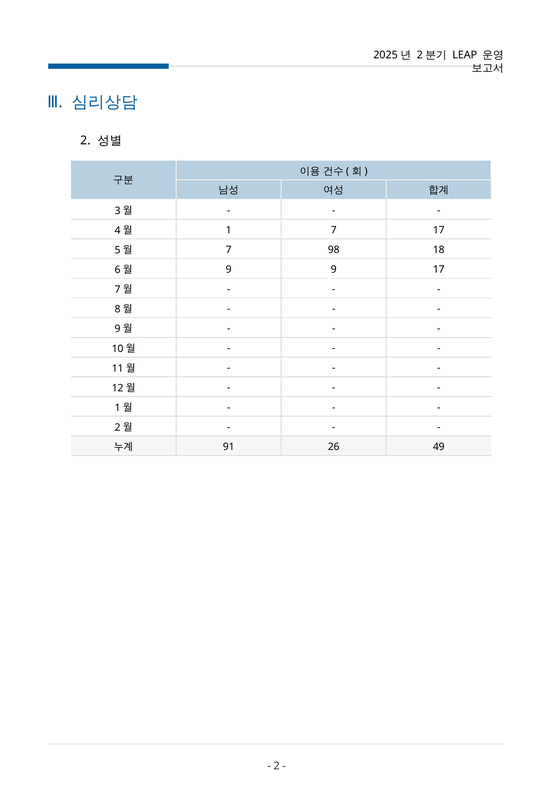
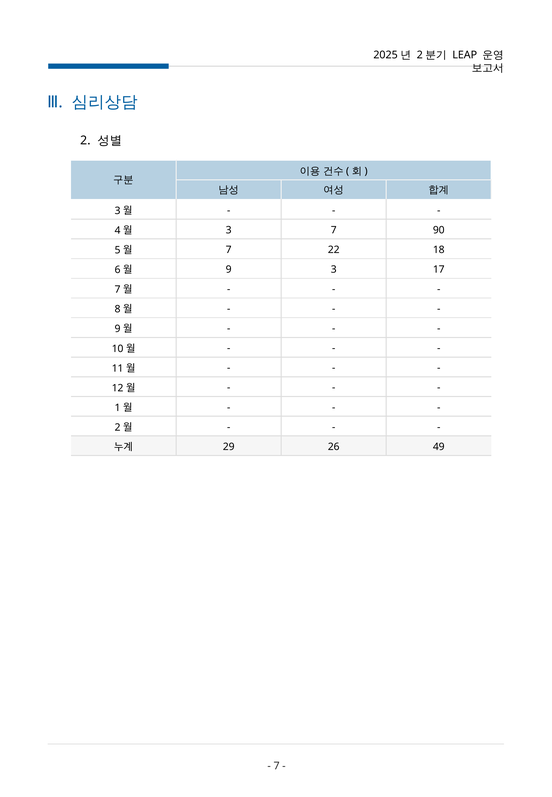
1: 1 -> 3 (229, 230)
7 17: 17 -> 90 (439, 230)
98: 98 -> 22 (334, 250)
9 9: 9 -> 3 (334, 269)
91: 91 -> 29 (229, 447)
2: 2 -> 7 (277, 766)
